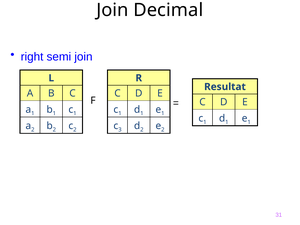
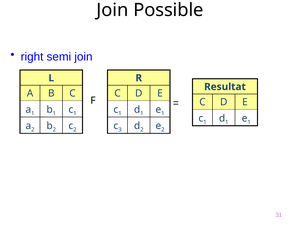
Decimal: Decimal -> Possible (168, 10)
